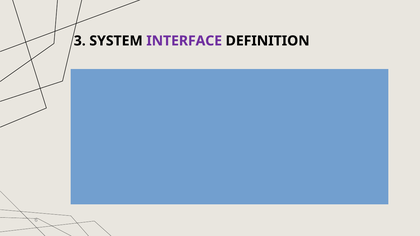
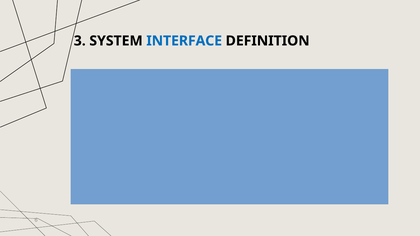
INTERFACE colour: purple -> blue (184, 41)
